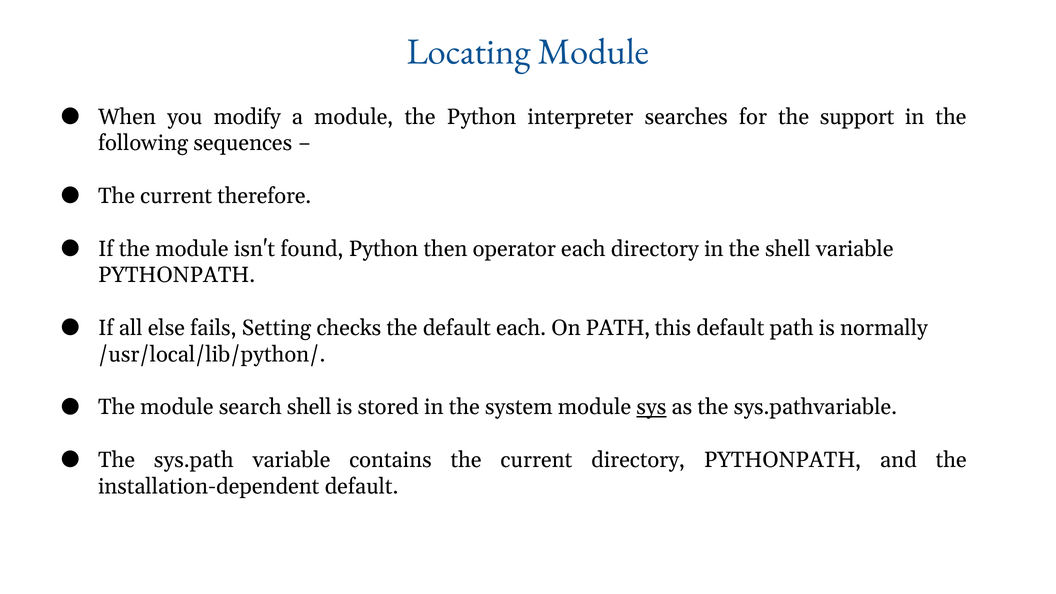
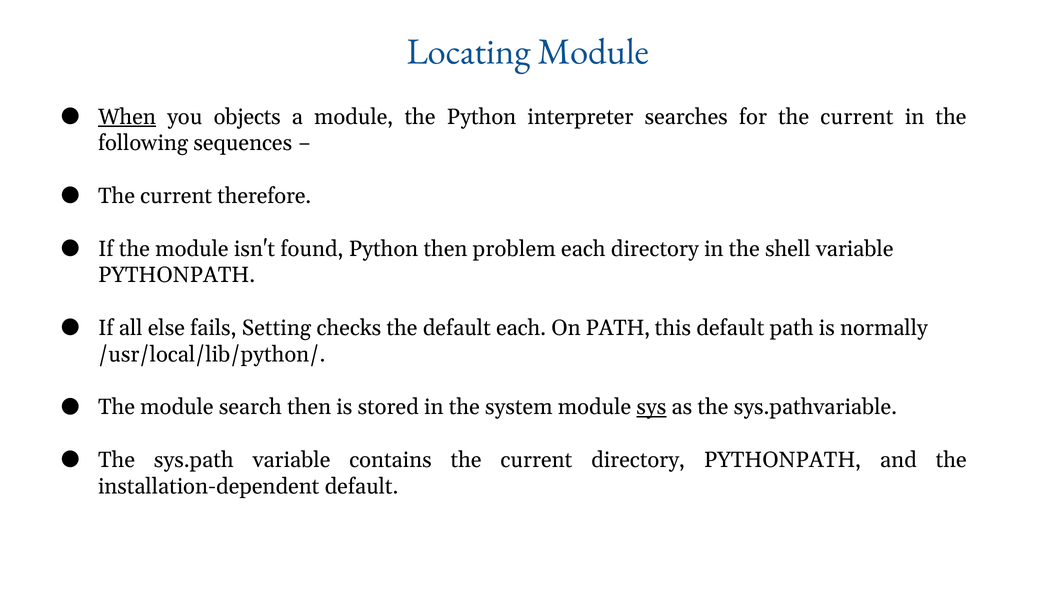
When underline: none -> present (127, 117)
modify: modify -> objects (247, 117)
for the support: support -> current (857, 117)
operator: operator -> problem (514, 249)
search shell: shell -> then (309, 407)
